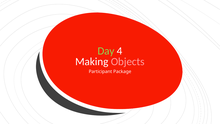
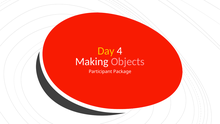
Day colour: light green -> yellow (106, 51)
